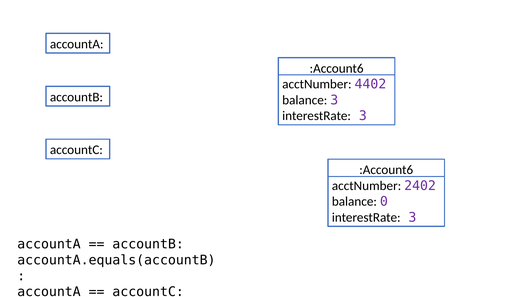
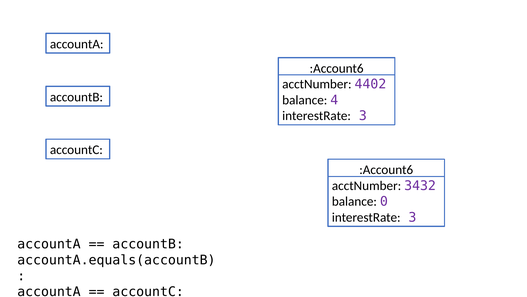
balance 3: 3 -> 4 (334, 100)
2402: 2402 -> 3432 (420, 185)
